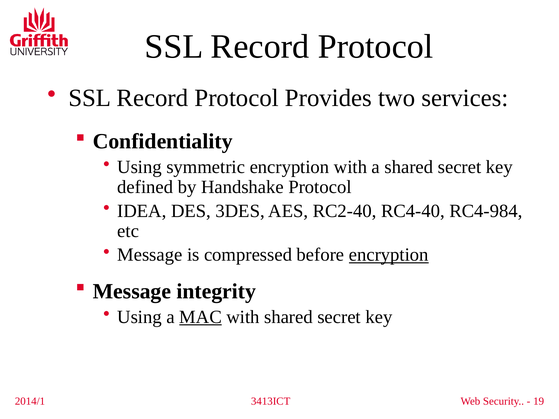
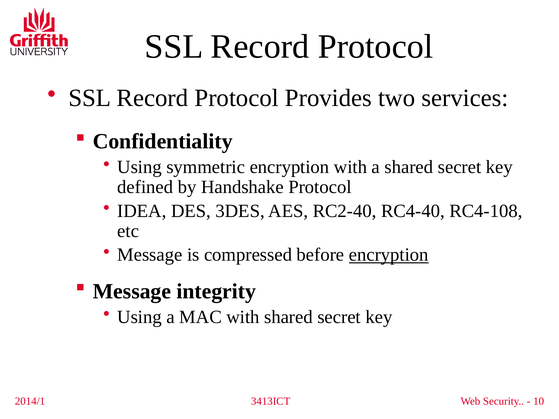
RC4-984: RC4-984 -> RC4-108 (486, 211)
MAC underline: present -> none (201, 317)
19: 19 -> 10 (539, 401)
